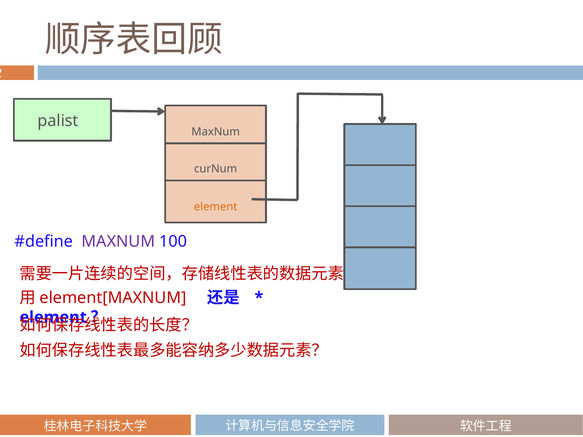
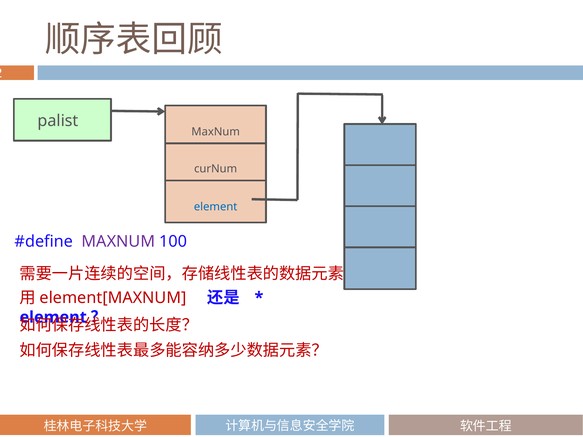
element colour: orange -> blue (216, 207)
